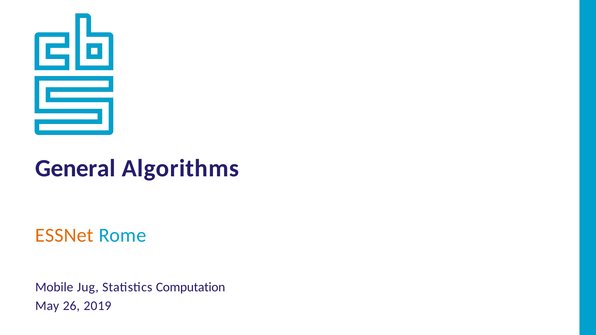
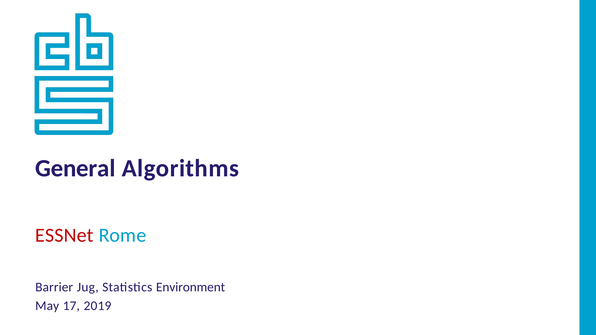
ESSNet colour: orange -> red (64, 236)
Mobile: Mobile -> Barrier (54, 287)
Computation: Computation -> Environment (191, 287)
26: 26 -> 17 (71, 306)
